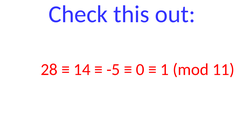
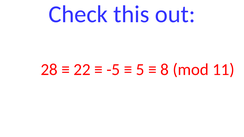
14: 14 -> 22 (82, 70)
0: 0 -> 5 (140, 70)
1: 1 -> 8 (165, 70)
